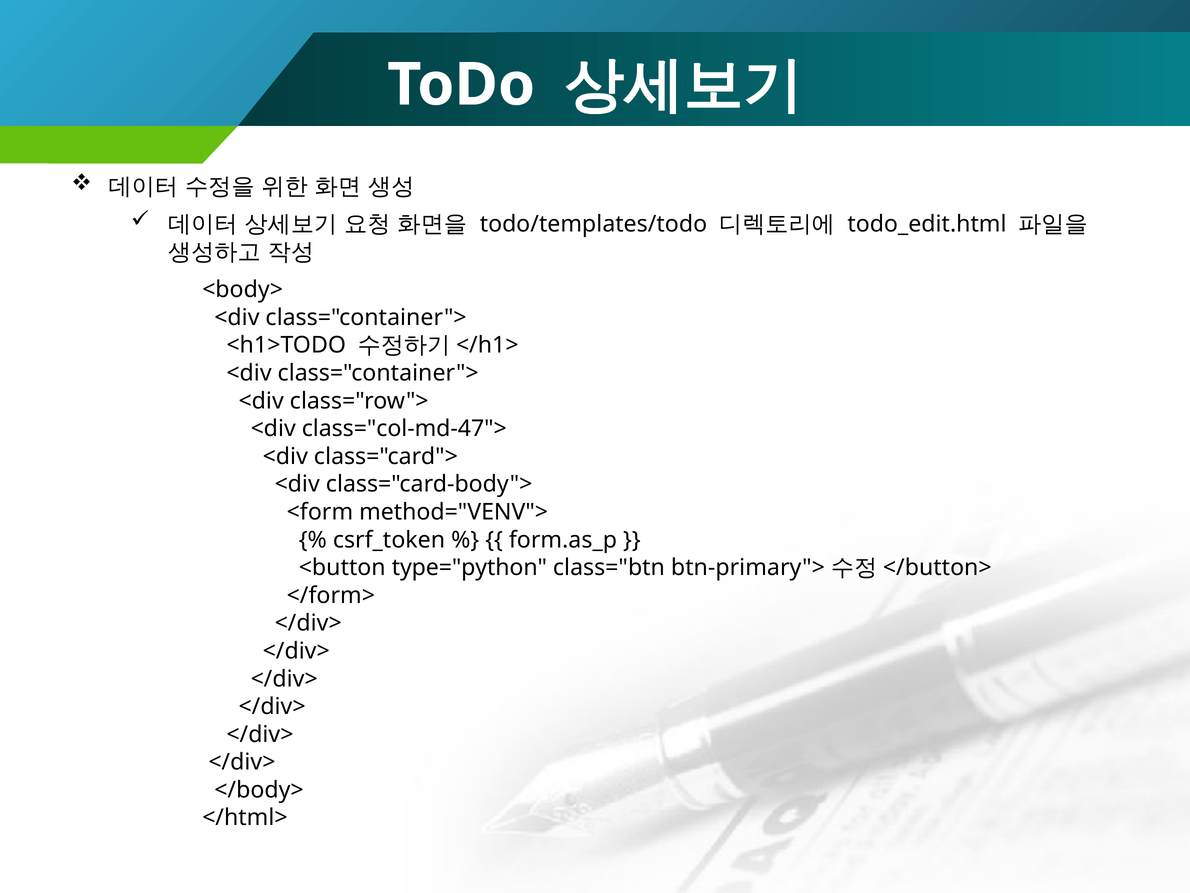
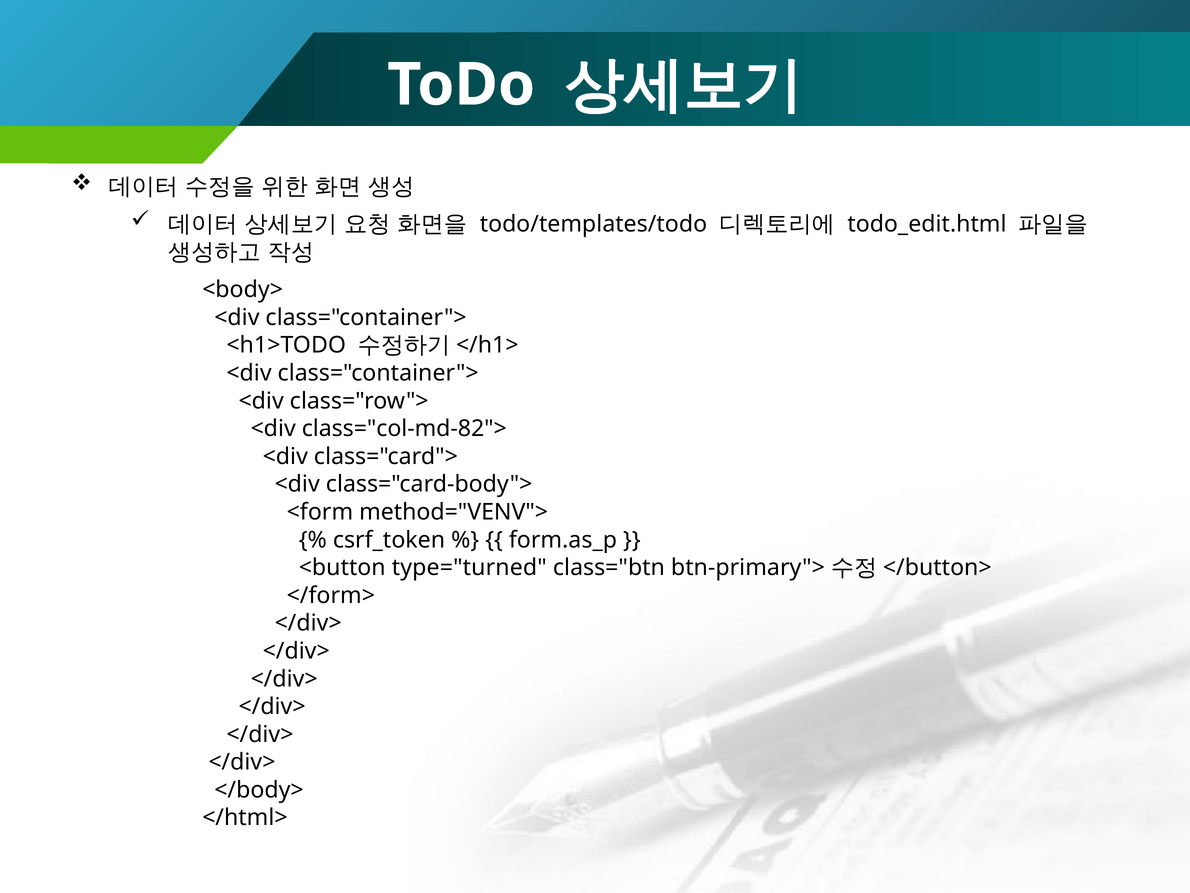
class="col-md-47">: class="col-md-47"> -> class="col-md-82"> (404, 428)
type="python: type="python -> type="turned (469, 567)
